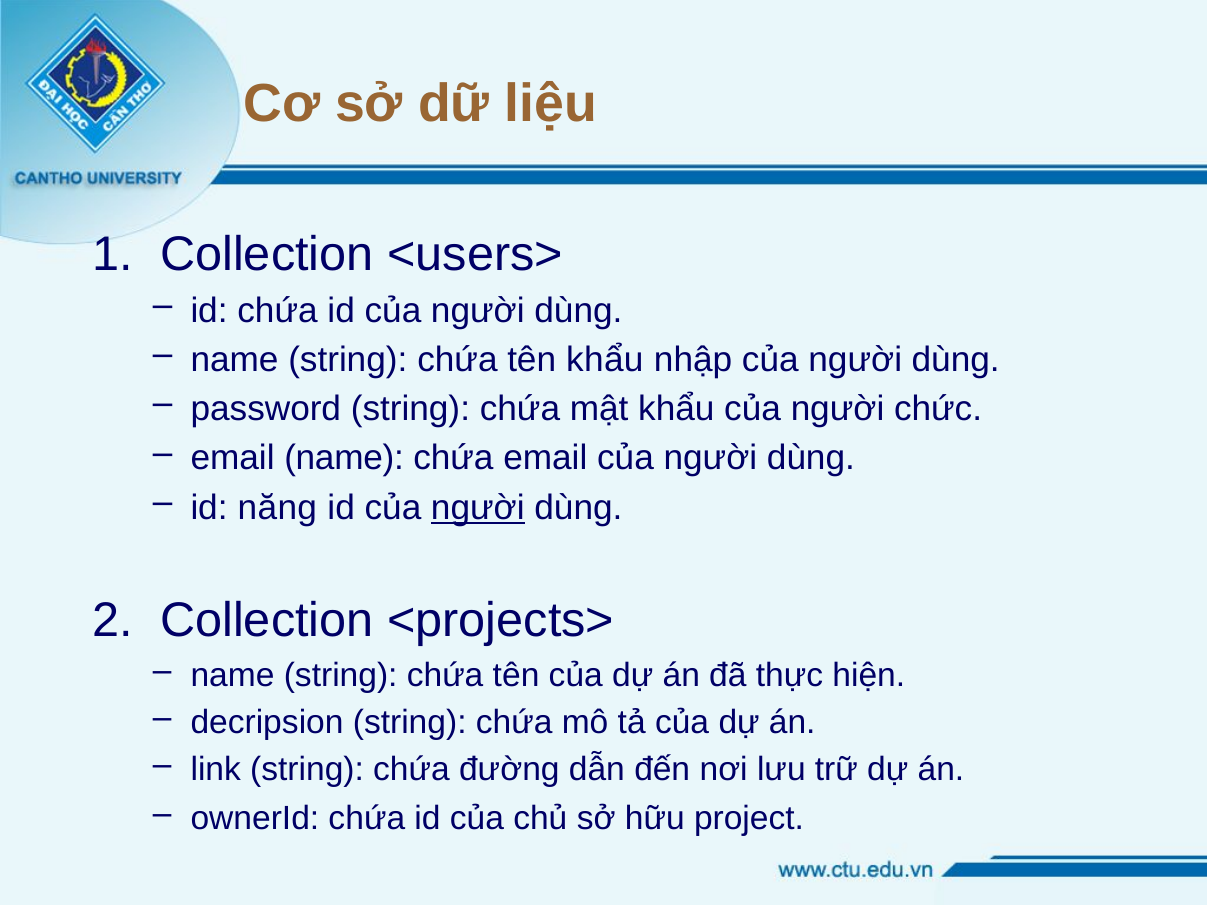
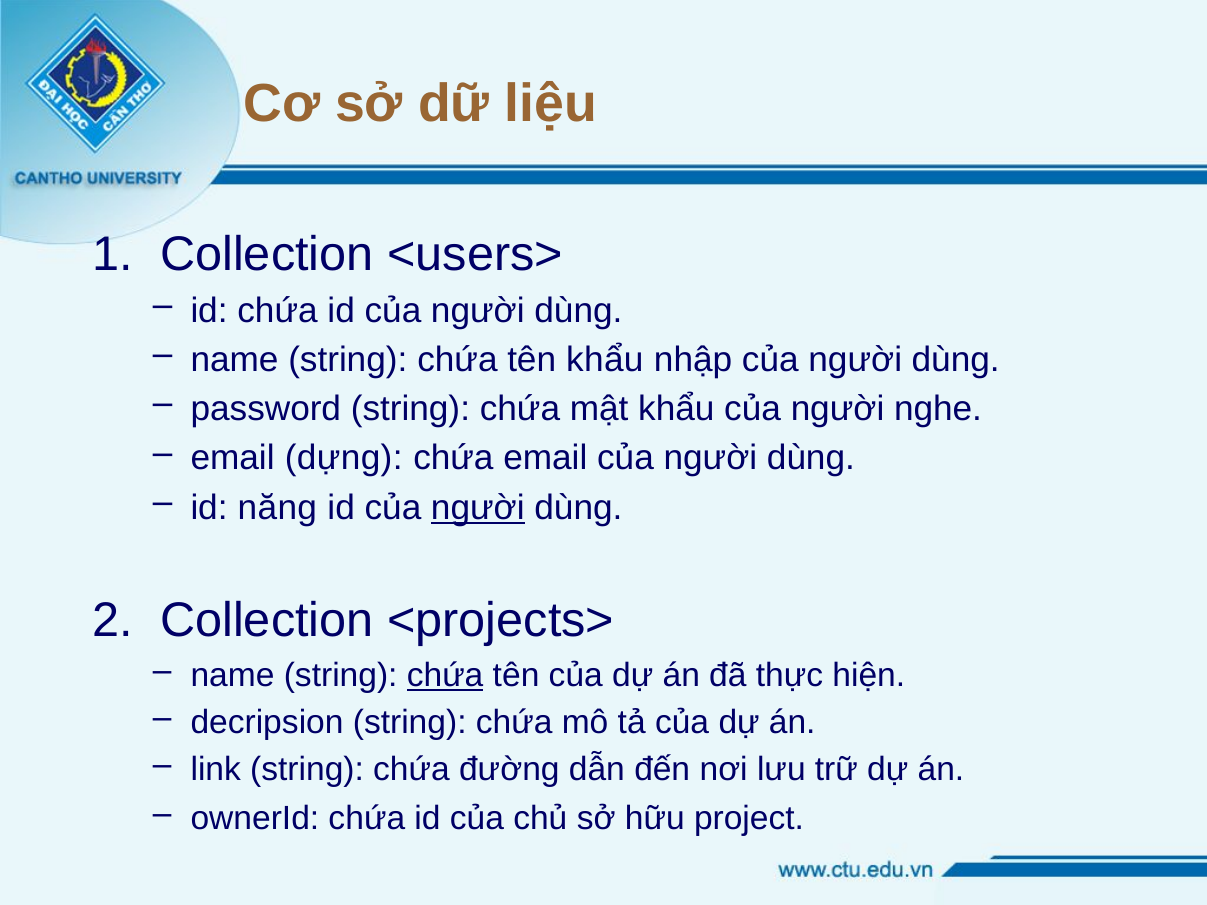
chức: chức -> nghe (938, 409)
email name: name -> dựng (344, 458)
chứa underline: none -> present (445, 676)
